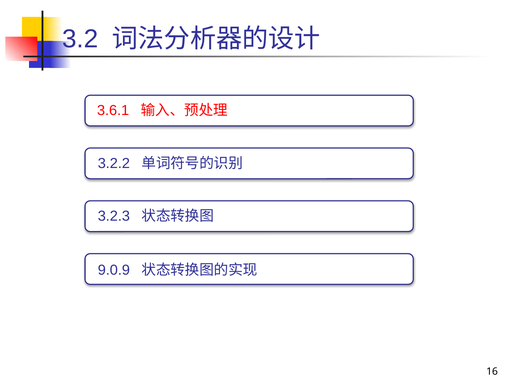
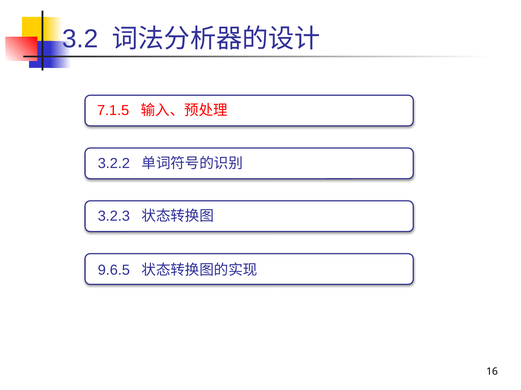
3.6.1: 3.6.1 -> 7.1.5 (113, 111)
9.0.9: 9.0.9 -> 9.6.5 (114, 271)
